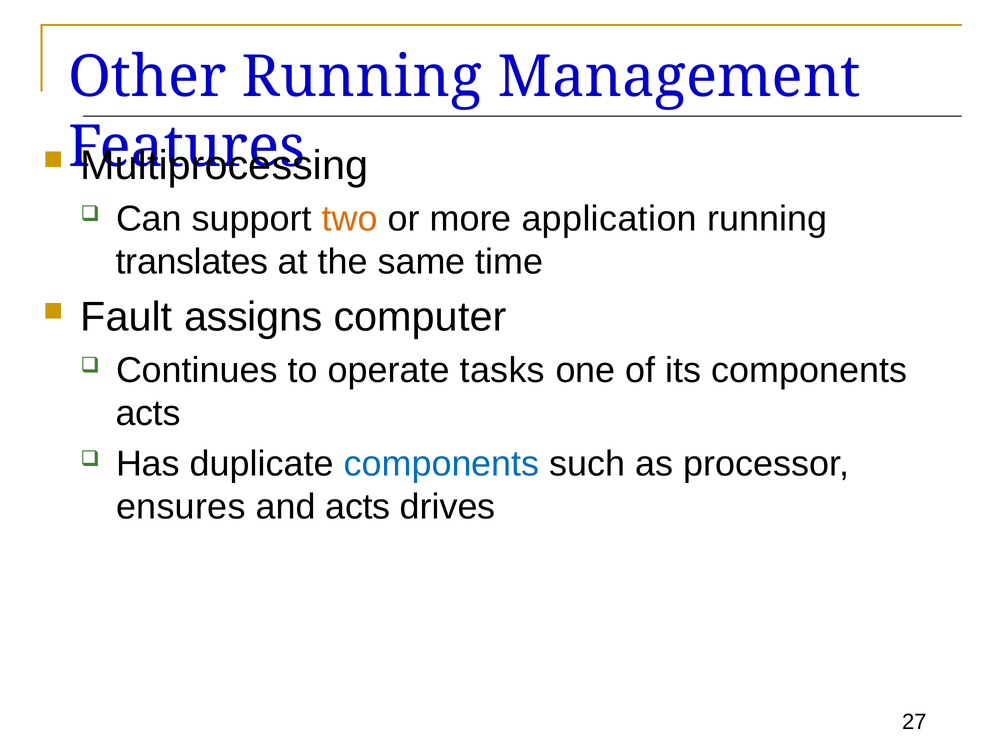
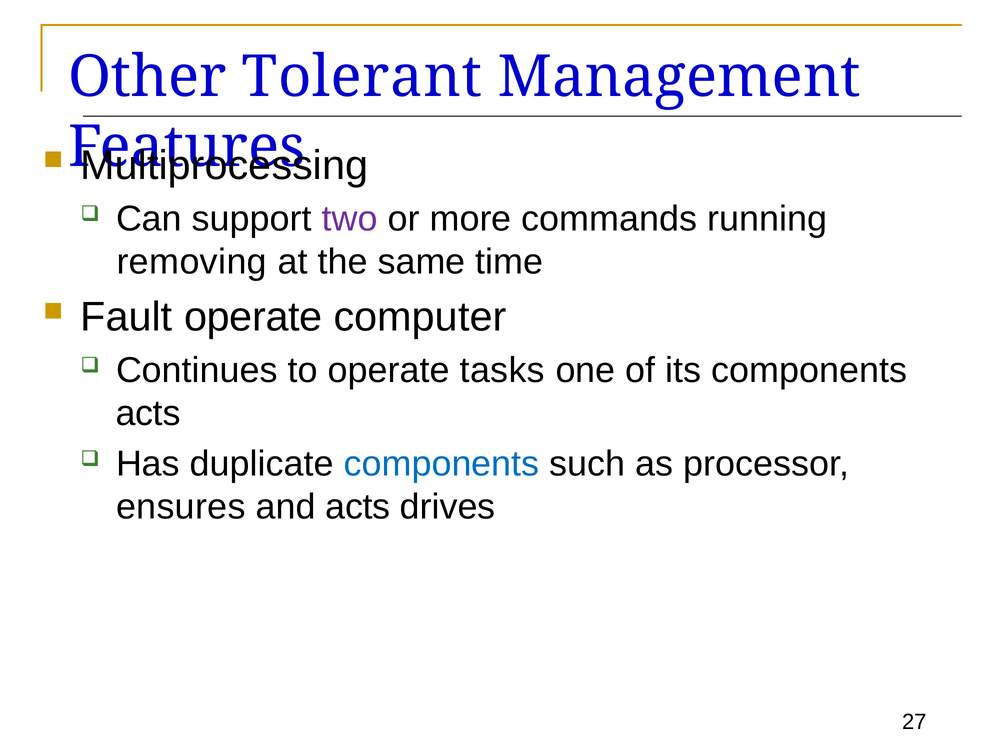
Other Running: Running -> Tolerant (362, 77)
two colour: orange -> purple (350, 219)
application: application -> commands (609, 219)
translates: translates -> removing (192, 262)
Fault assigns: assigns -> operate (253, 317)
